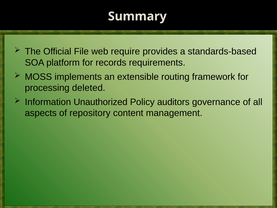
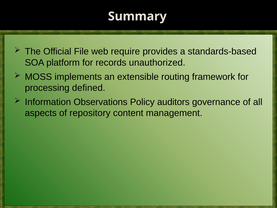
requirements: requirements -> unauthorized (157, 63)
deleted: deleted -> defined (89, 88)
Unauthorized: Unauthorized -> Observations (101, 102)
